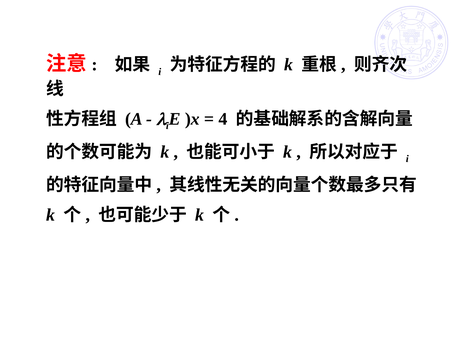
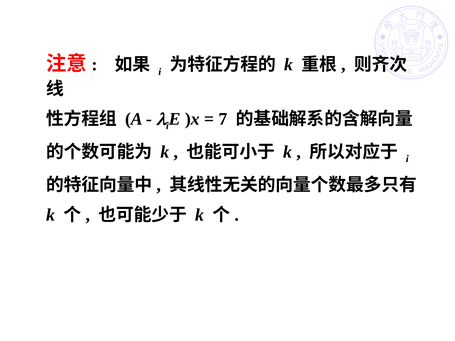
4: 4 -> 7 (223, 119)
